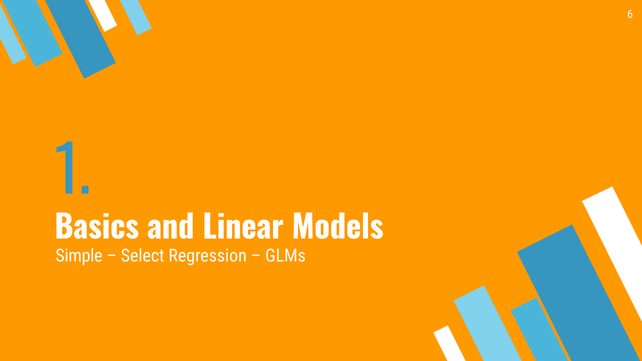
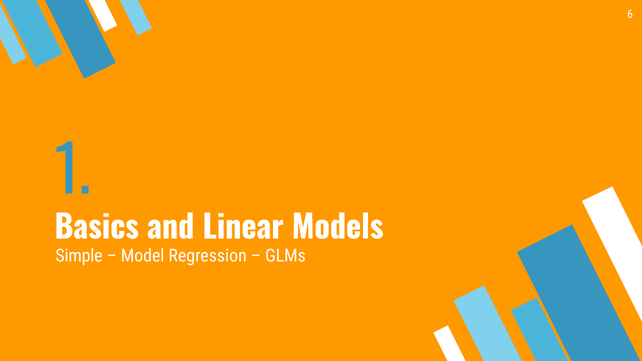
Select: Select -> Model (143, 256)
